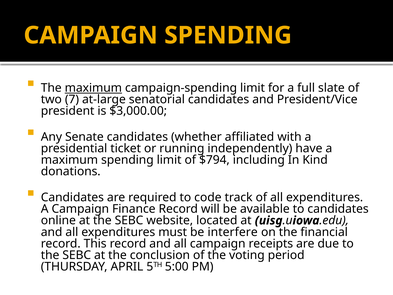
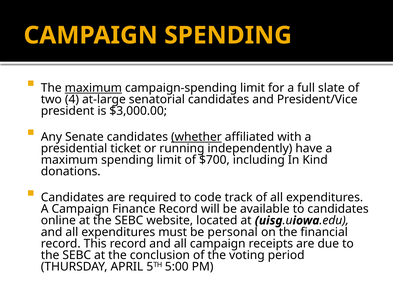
7: 7 -> 4 (72, 99)
whether underline: none -> present (196, 137)
$794: $794 -> $700 (214, 160)
interfere: interfere -> personal (233, 232)
